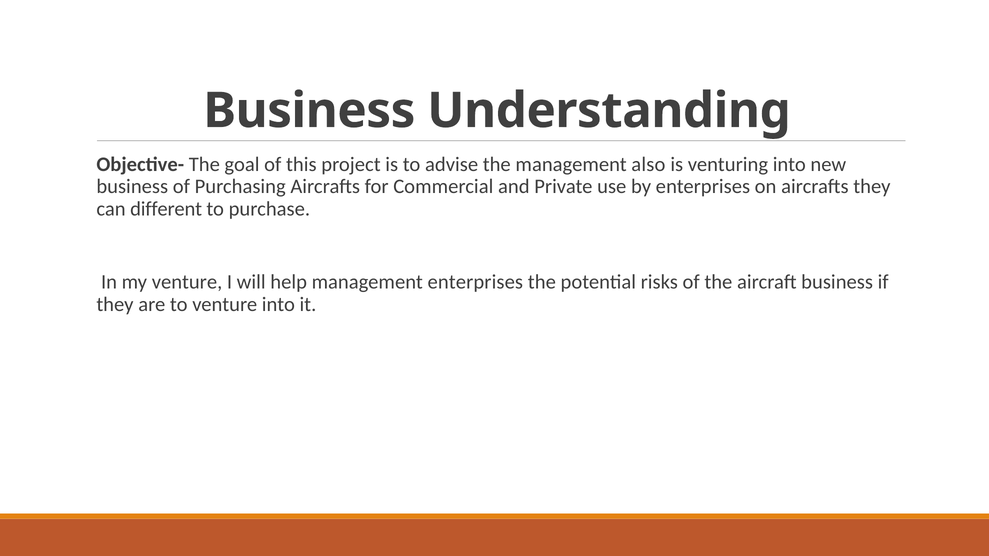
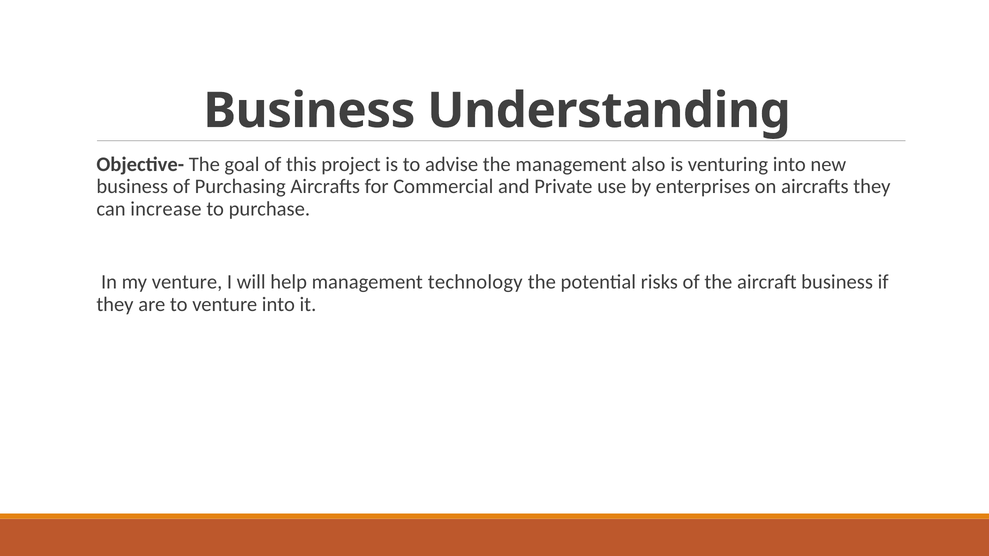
different: different -> increase (166, 209)
management enterprises: enterprises -> technology (475, 282)
